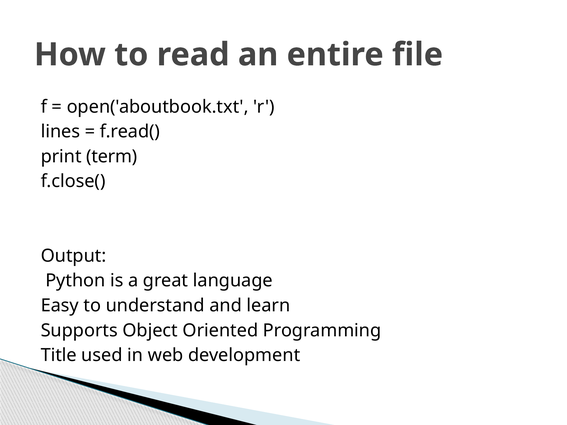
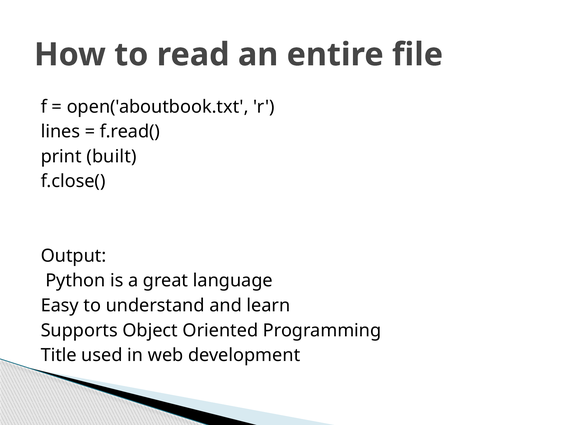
term: term -> built (111, 157)
